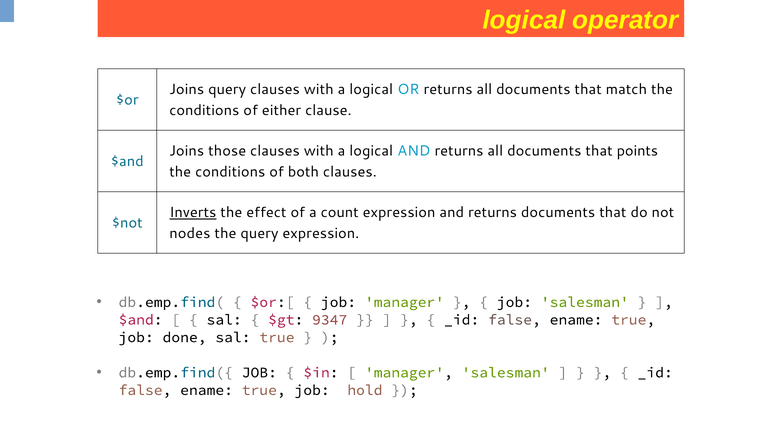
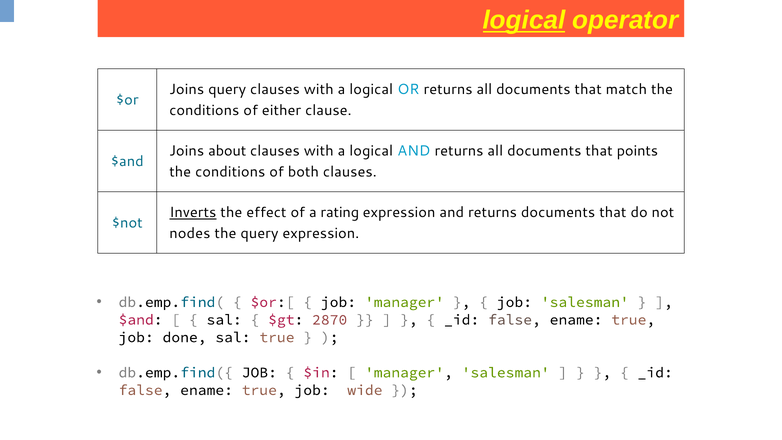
logical underline: none -> present (524, 20)
those: those -> about (227, 151)
count: count -> rating (340, 213)
9347: 9347 -> 2870 (330, 320)
hold: hold -> wide (365, 390)
